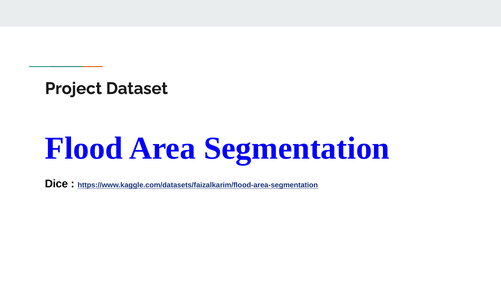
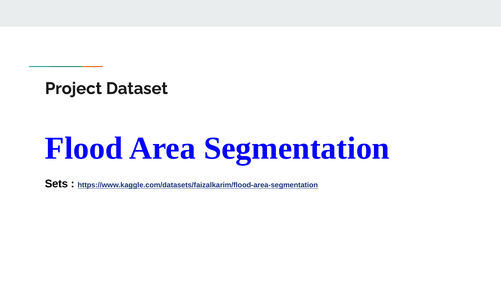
Dice: Dice -> Sets (56, 184)
